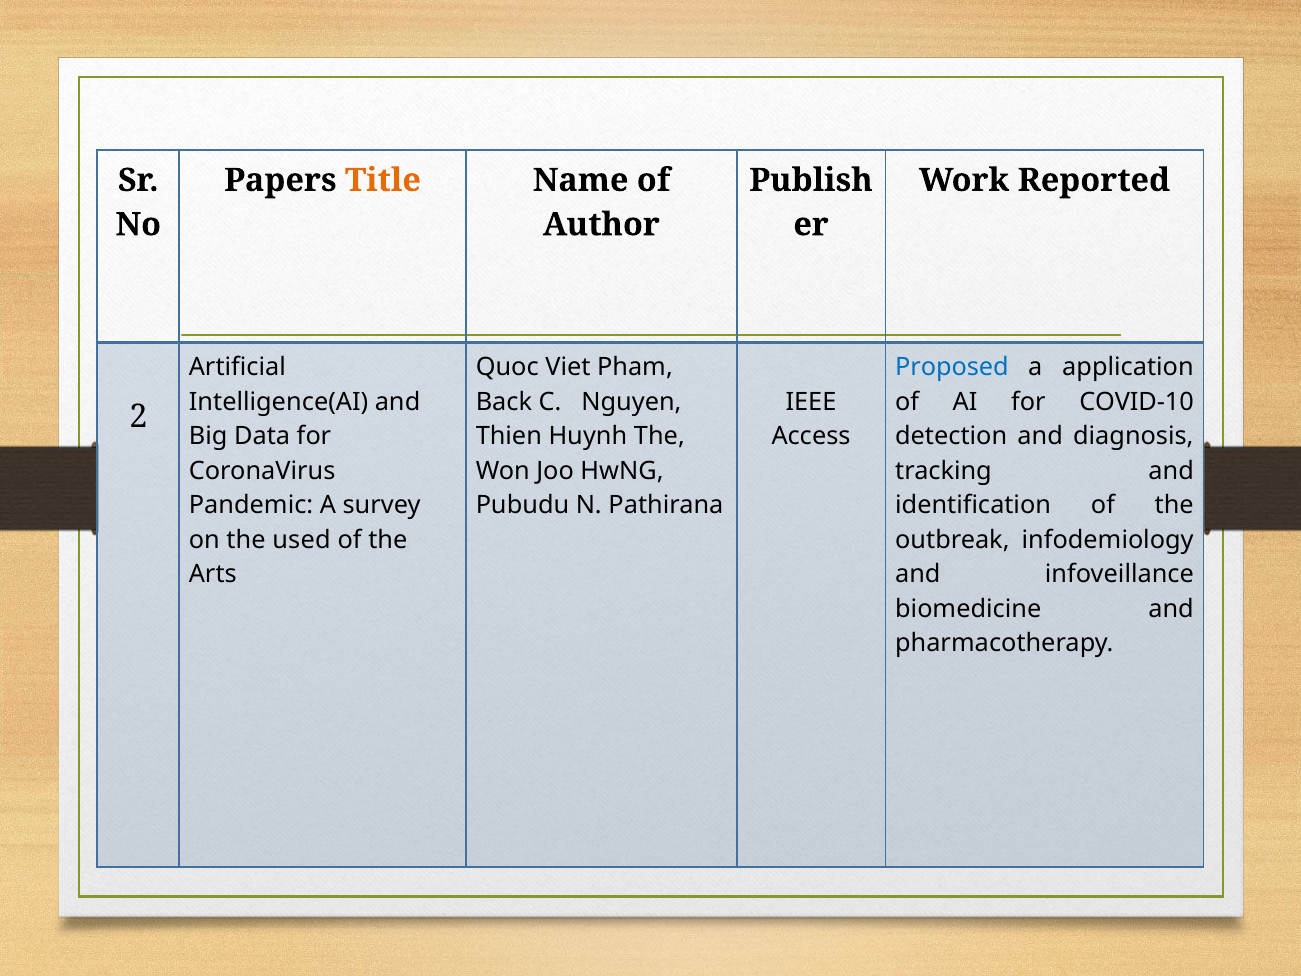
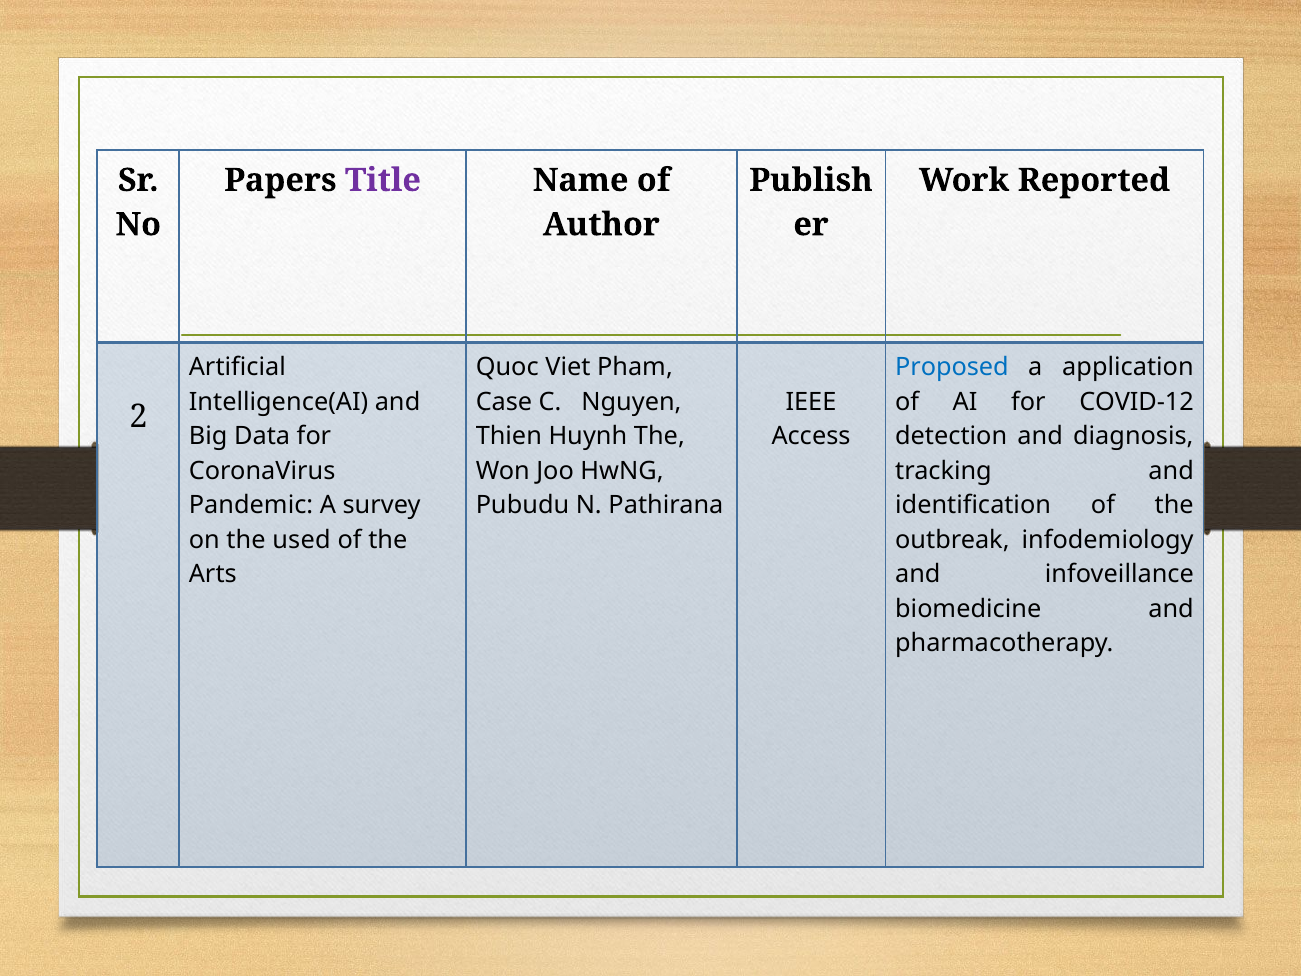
Title colour: orange -> purple (383, 180)
Back: Back -> Case (504, 402)
COVID-10: COVID-10 -> COVID-12 (1137, 402)
